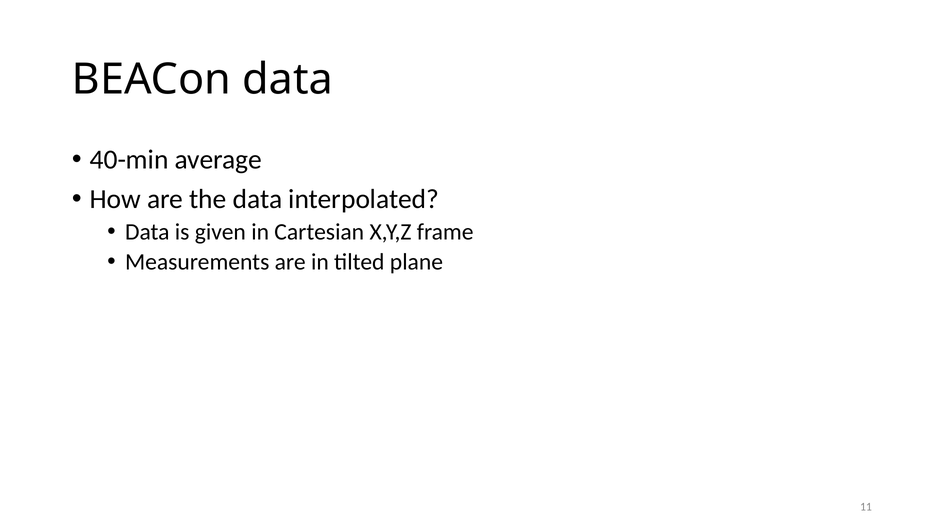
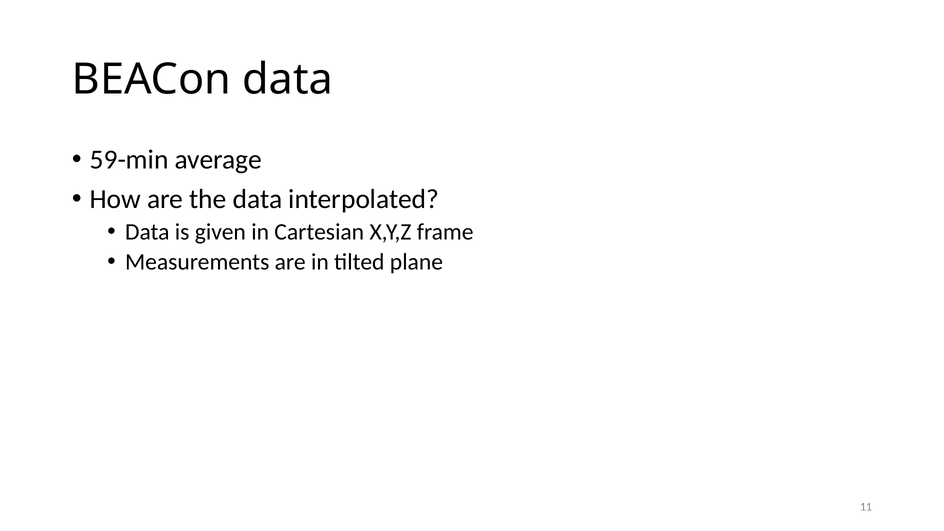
40-min: 40-min -> 59-min (129, 160)
